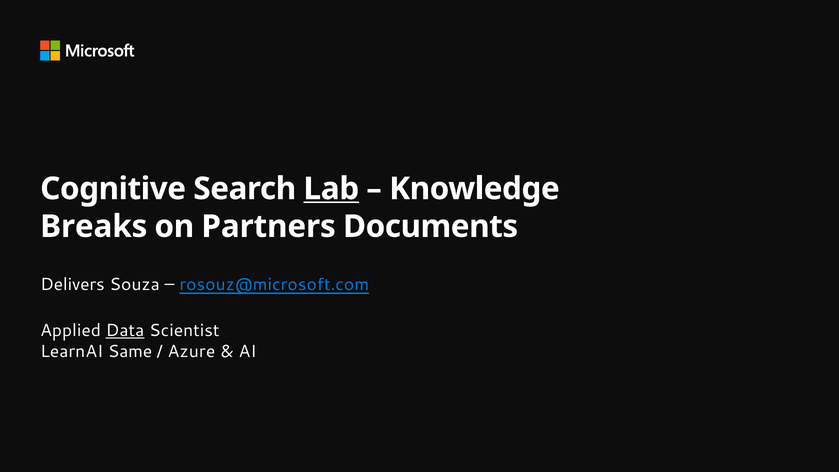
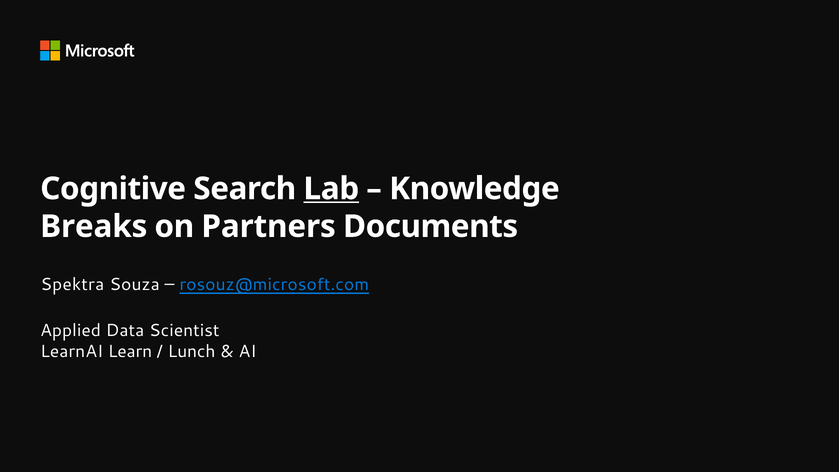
Delivers: Delivers -> Spektra (72, 284)
Data underline: present -> none (125, 330)
Same: Same -> Learn (130, 351)
Azure: Azure -> Lunch (192, 351)
